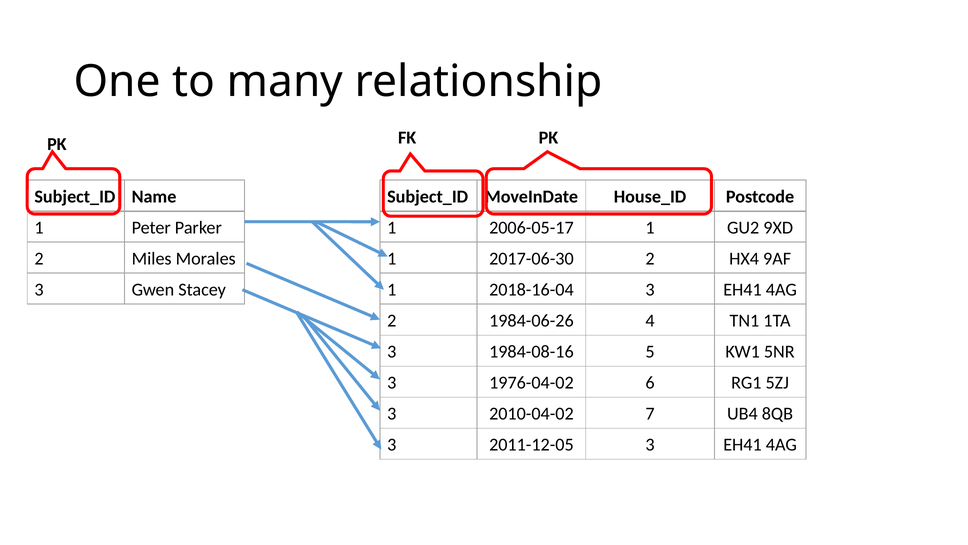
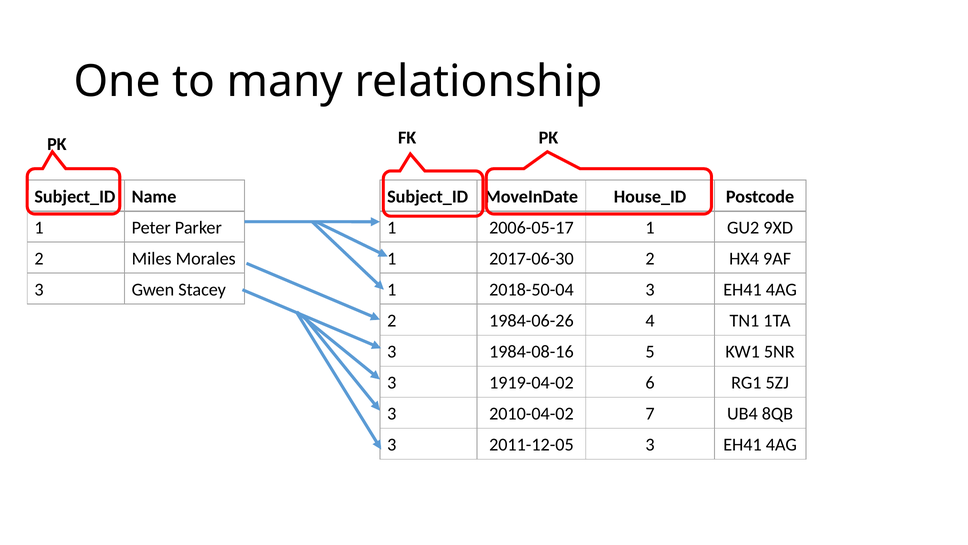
2018-16-04: 2018-16-04 -> 2018-50-04 (531, 289)
1976-04-02: 1976-04-02 -> 1919-04-02 (531, 382)
